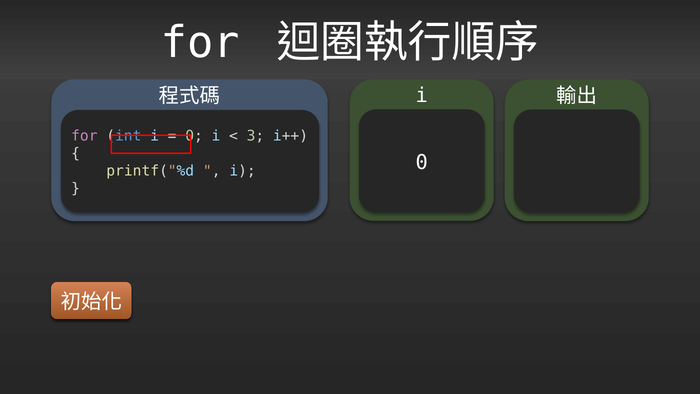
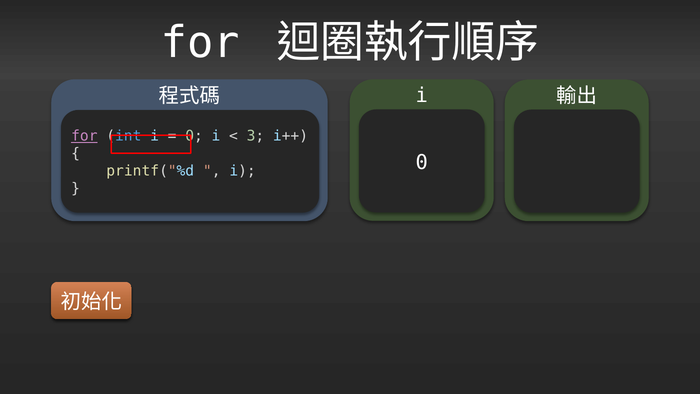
for underline: none -> present (84, 136)
